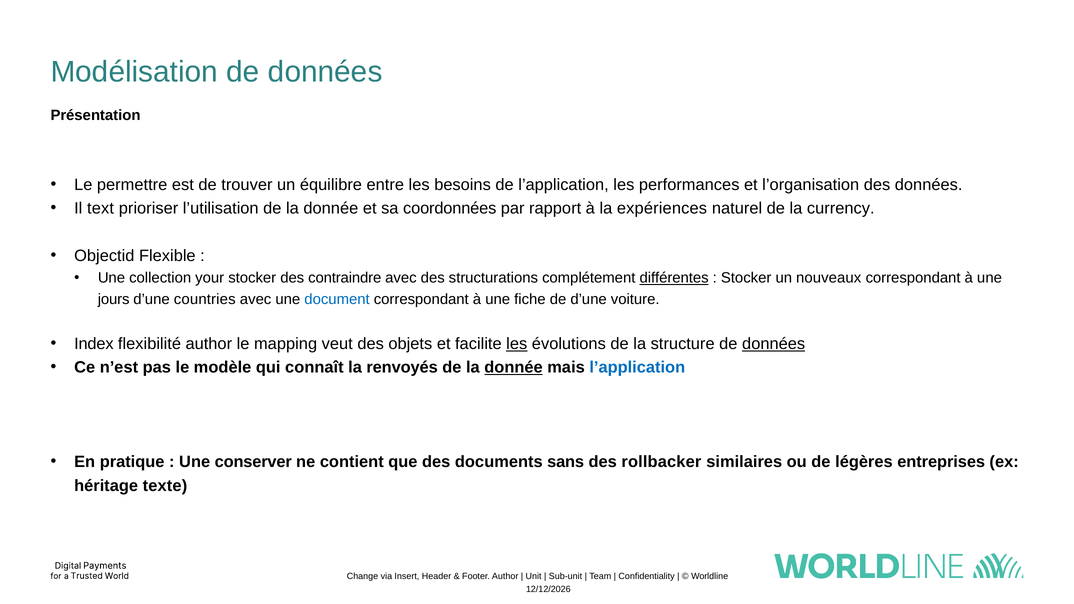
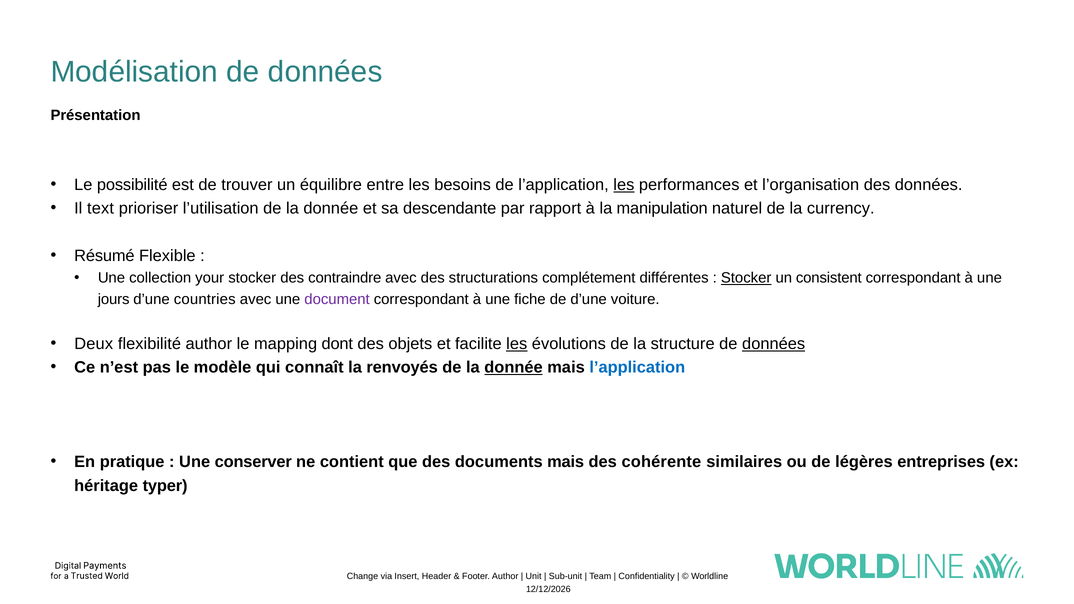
permettre: permettre -> possibilité (132, 185)
les underline: none -> present (624, 185)
coordonnées: coordonnées -> descendante (450, 209)
expériences: expériences -> manipulation (662, 209)
Objectid: Objectid -> Résumé (104, 256)
différentes underline: present -> none (674, 278)
Stocker underline: none -> present (746, 278)
nouveaux: nouveaux -> consistent (829, 278)
document colour: blue -> purple (337, 300)
Index: Index -> Deux (94, 344)
veut: veut -> dont (337, 344)
documents sans: sans -> mais (566, 462)
rollbacker: rollbacker -> cohérente (661, 462)
texte: texte -> typer (165, 486)
